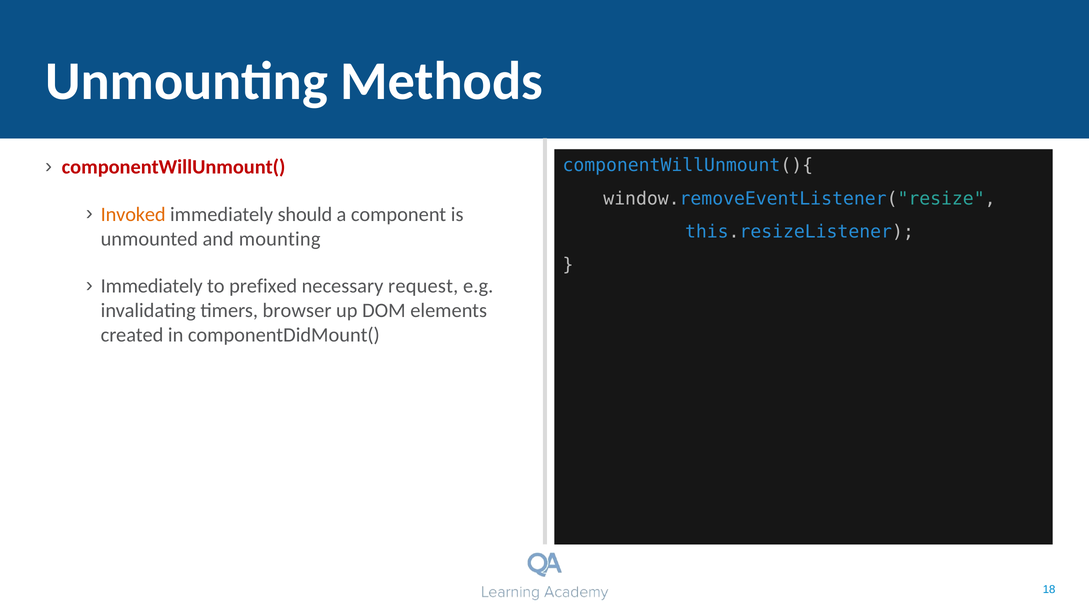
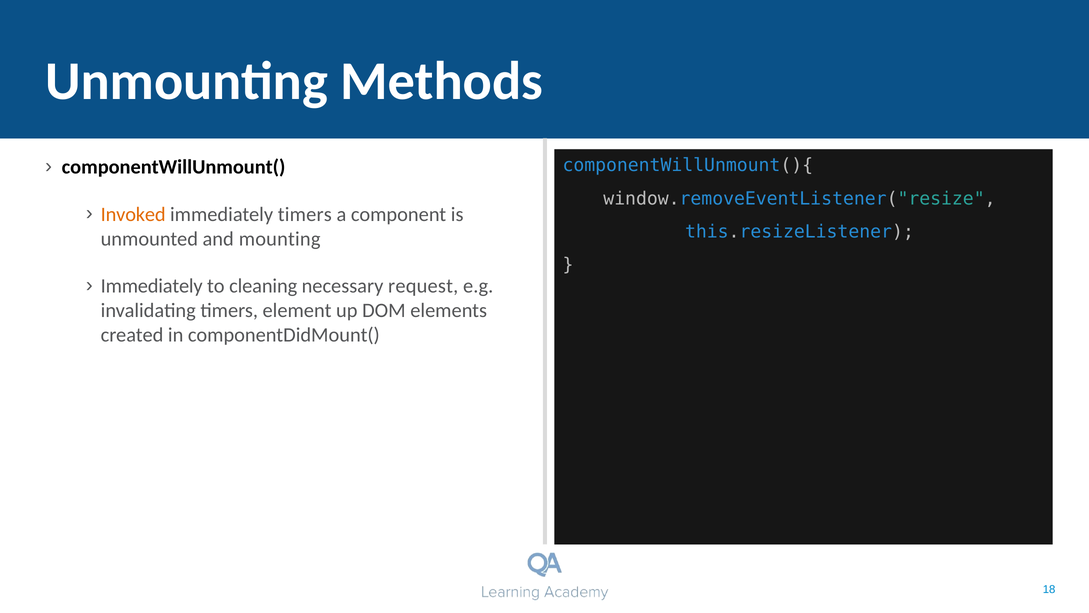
componentWillUnmount( colour: red -> black (174, 167)
immediately should: should -> timers (305, 214)
prefixed: prefixed -> cleaning (263, 286)
browser: browser -> element (297, 310)
